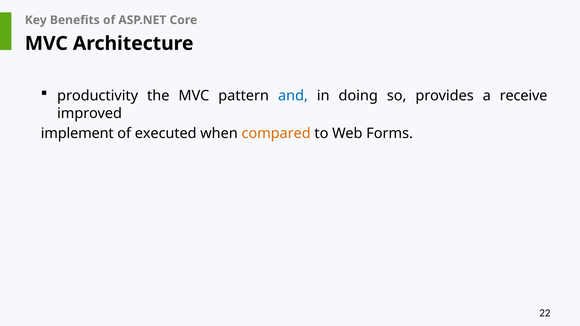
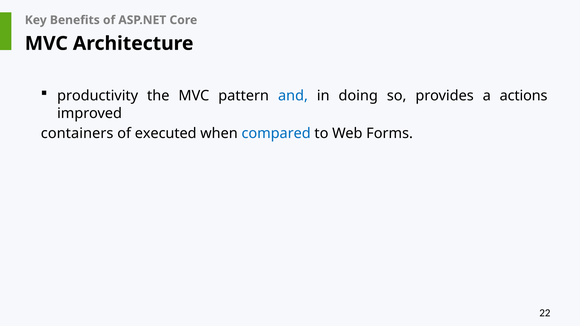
receive: receive -> actions (524, 96)
implement: implement -> containers (77, 134)
compared colour: orange -> blue (276, 134)
